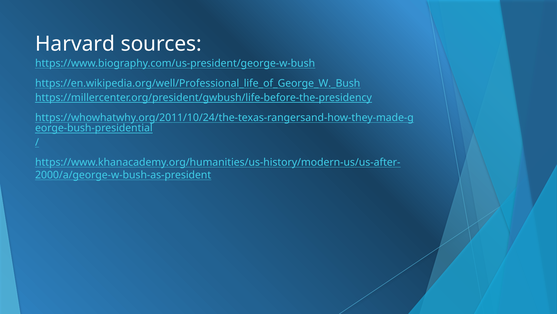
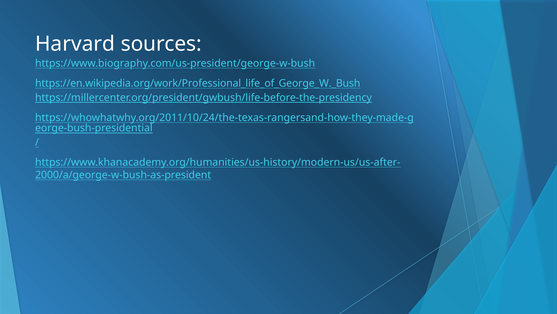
https://en.wikipedia.org/well/Professional_life_of_George_W._Bush: https://en.wikipedia.org/well/Professional_life_of_George_W._Bush -> https://en.wikipedia.org/work/Professional_life_of_George_W._Bush (198, 83)
